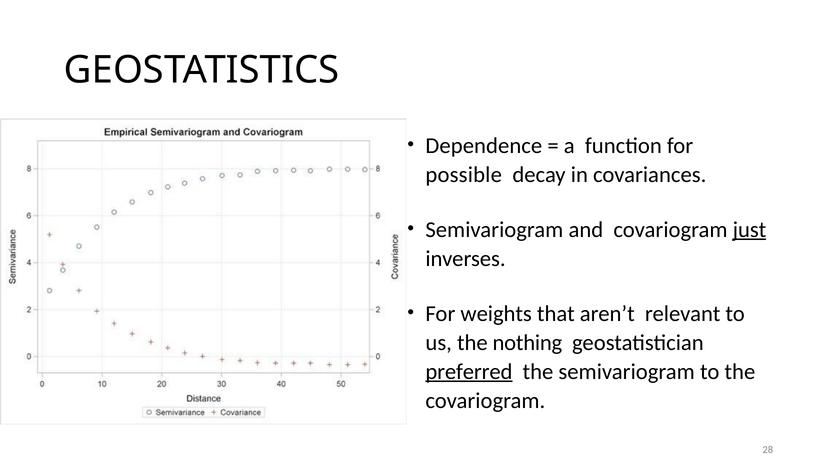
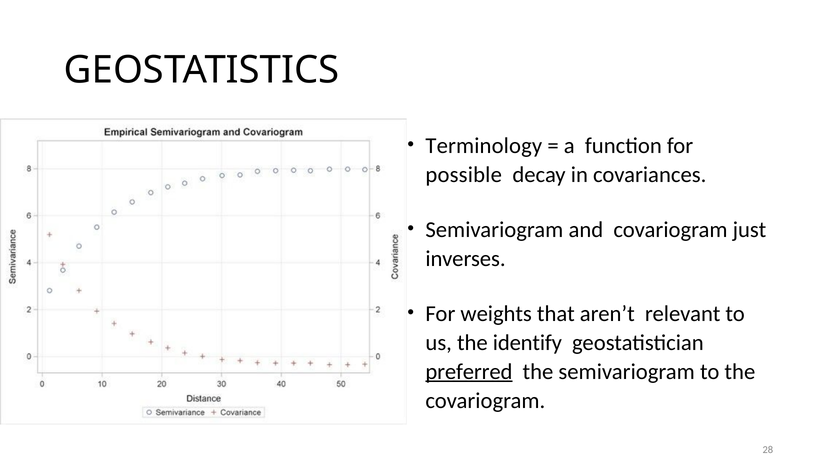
Dependence: Dependence -> Terminology (484, 146)
just underline: present -> none (750, 229)
nothing: nothing -> identify (527, 342)
